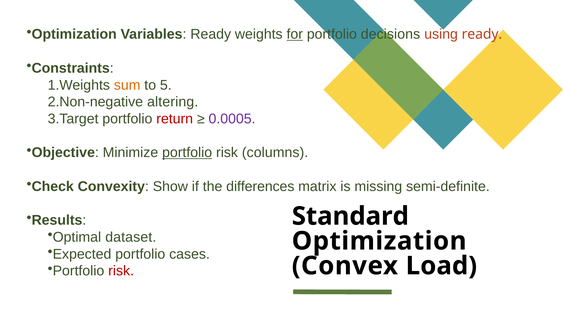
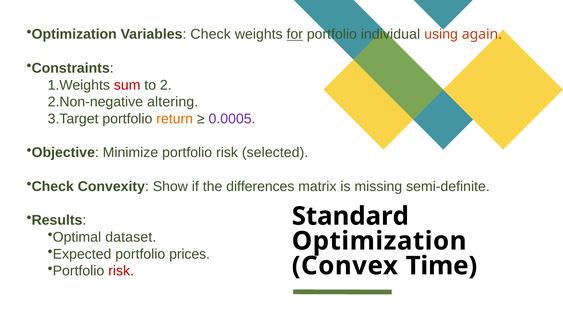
Variables Ready: Ready -> Check (211, 34)
decisions: decisions -> individual (390, 34)
using ready: ready -> again (482, 34)
sum colour: orange -> red (127, 85)
5: 5 -> 2 (166, 85)
return colour: red -> orange (175, 119)
portfolio underline: present -> none (187, 153)
columns: columns -> selected (275, 153)
cases: cases -> prices (190, 254)
Load: Load -> Time (441, 266)
